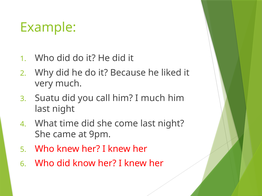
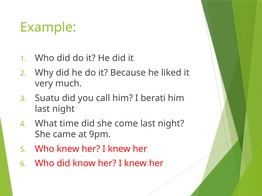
I much: much -> berati (153, 98)
